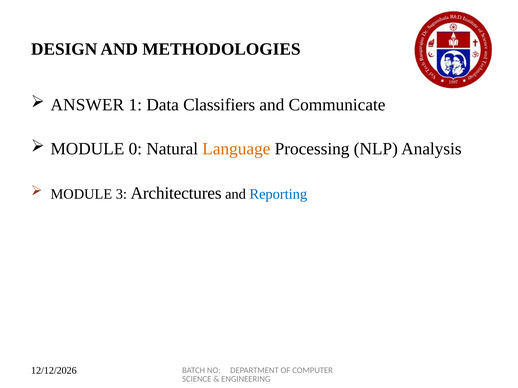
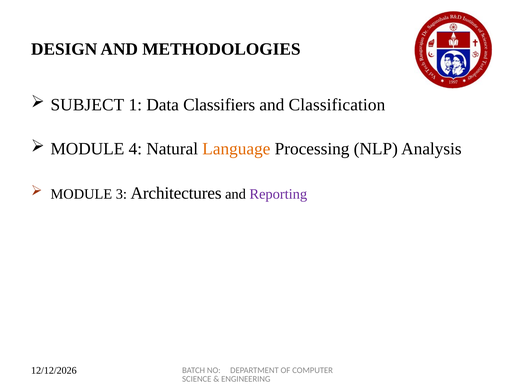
ANSWER: ANSWER -> SUBJECT (87, 105)
Communicate: Communicate -> Classification (337, 105)
0: 0 -> 4 (135, 149)
Reporting colour: blue -> purple (278, 194)
